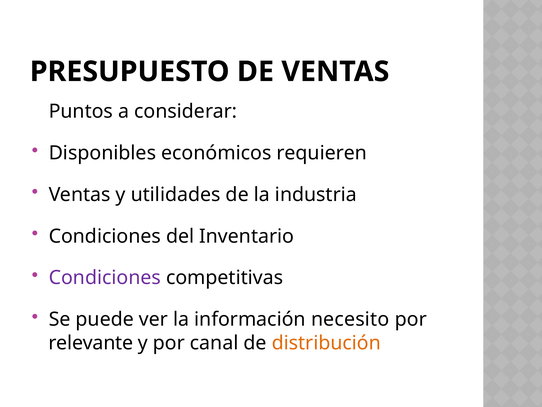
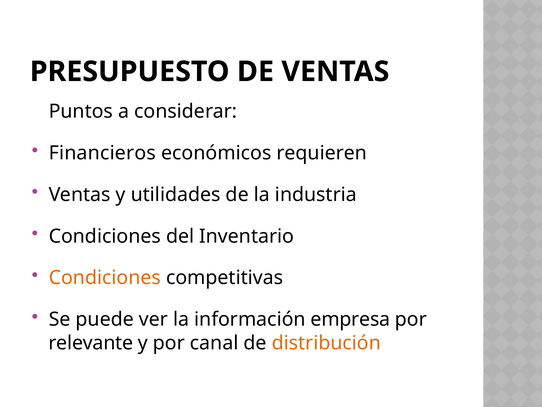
Disponibles: Disponibles -> Financieros (102, 153)
Condiciones colour: purple -> orange (105, 277)
necesito: necesito -> empresa (350, 319)
